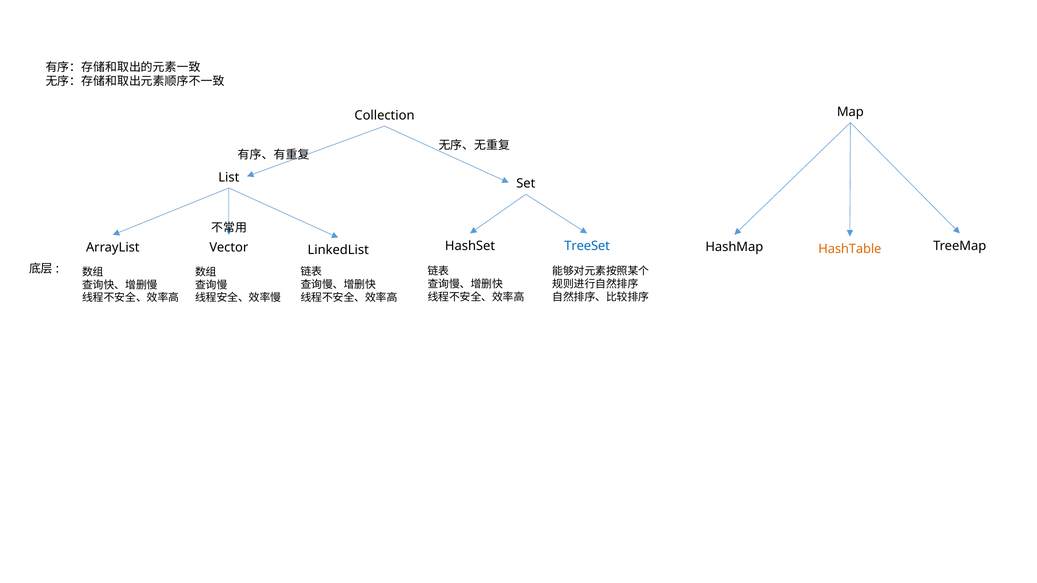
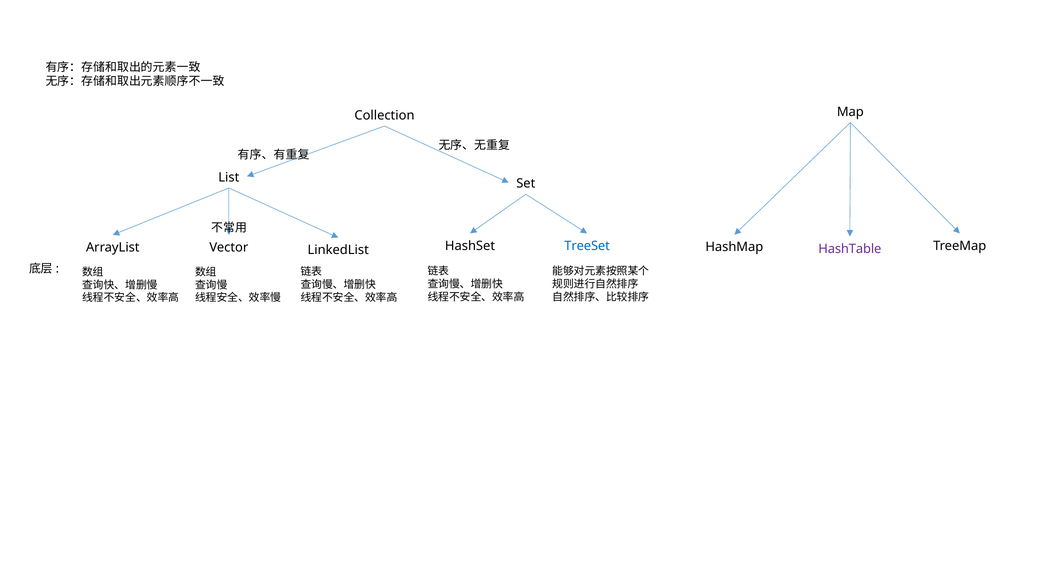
HashTable colour: orange -> purple (850, 249)
